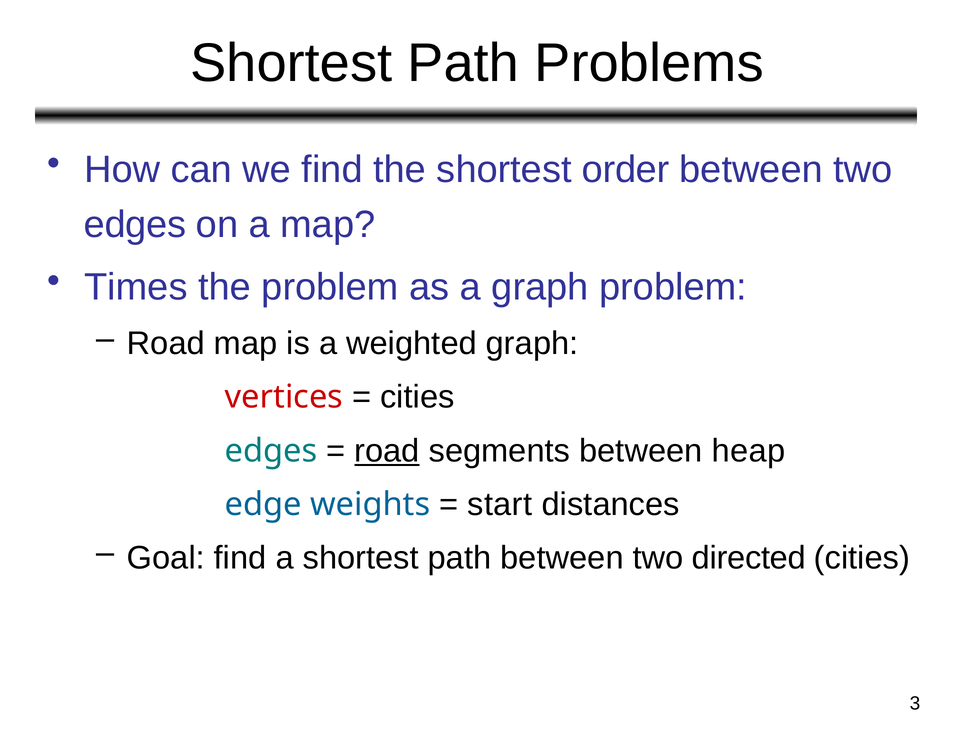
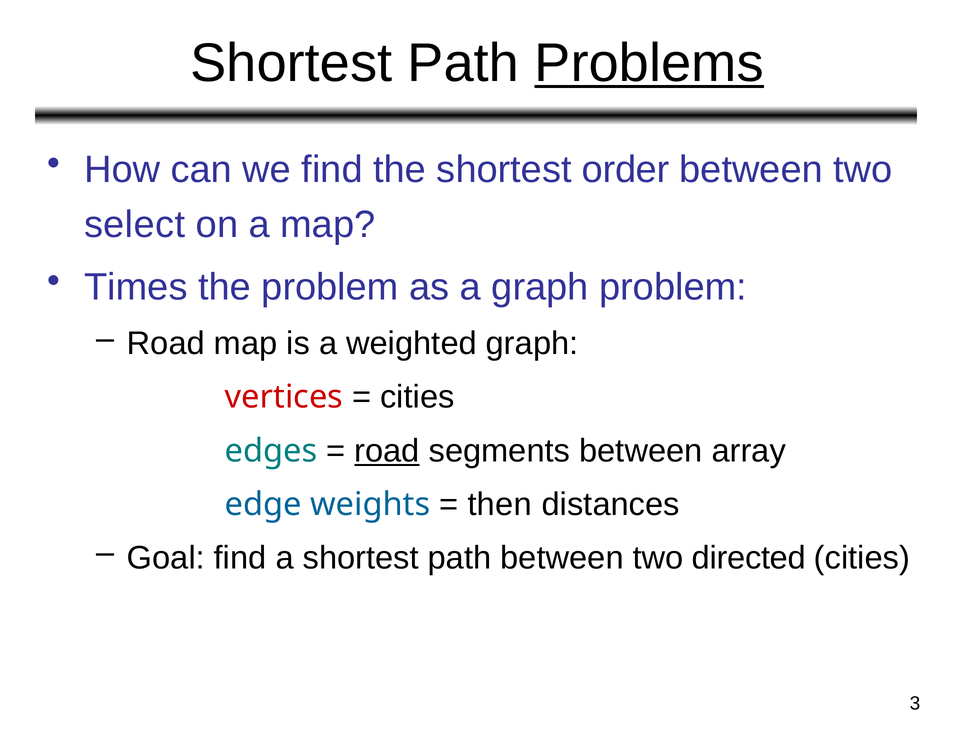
Problems underline: none -> present (649, 63)
edges: edges -> select (135, 224)
heap: heap -> array (749, 450)
start: start -> then (500, 504)
